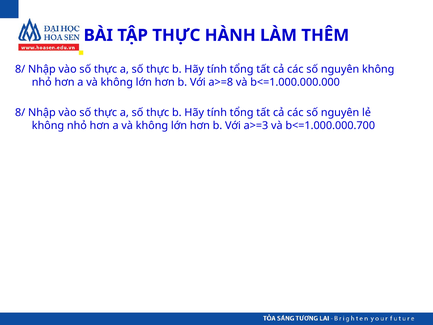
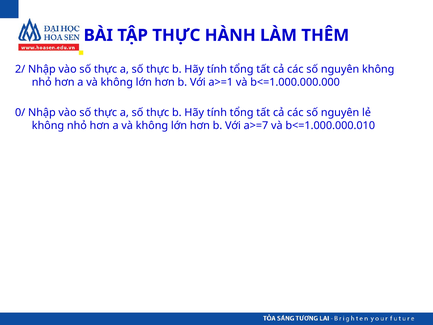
8/: 8/ -> 2/ (20, 69)
a>=8: a>=8 -> a>=1 (221, 82)
8/: 8/ -> 0/ (20, 112)
a>=3: a>=3 -> a>=7 (256, 125)
b<=1.000.000.700: b<=1.000.000.700 -> b<=1.000.000.010 (330, 125)
